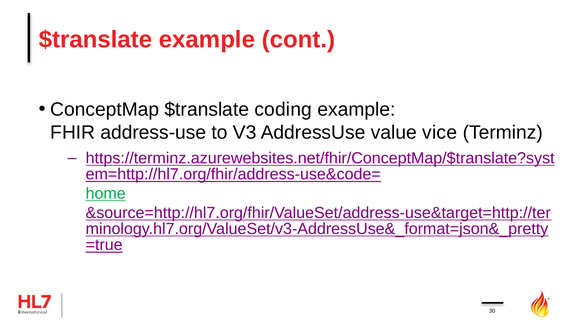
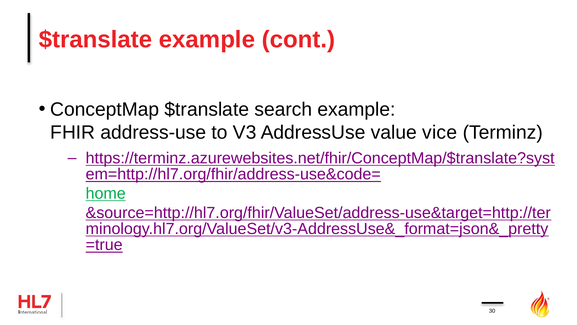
coding: coding -> search (283, 109)
